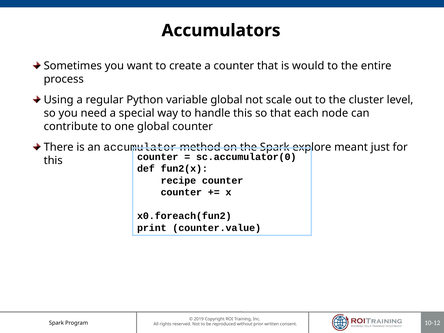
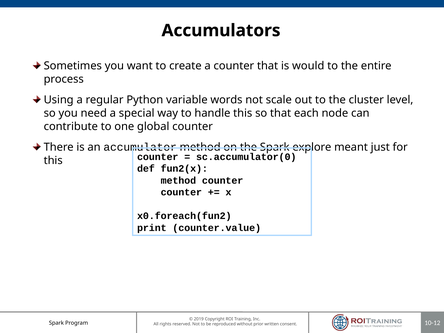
variable global: global -> words (226, 100)
recipe: recipe -> method (178, 181)
